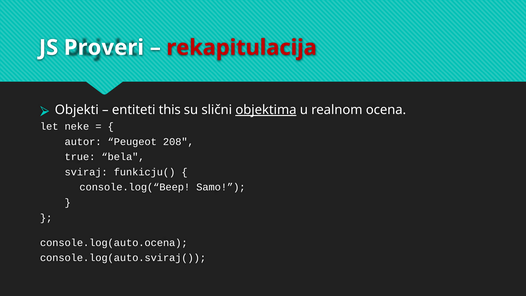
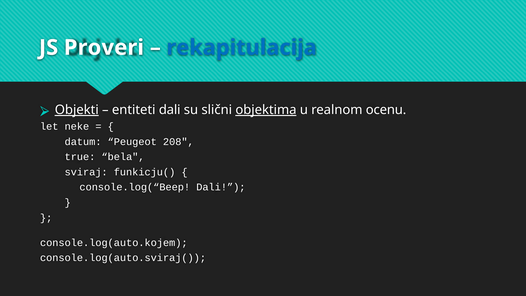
rekapitulacija colour: red -> blue (242, 48)
Objekti underline: none -> present (77, 110)
entiteti this: this -> dali (170, 110)
ocena: ocena -> ocenu (386, 110)
autor: autor -> datum (83, 142)
console.log(“Beep Samo: Samo -> Dali (221, 187)
console.log(auto.ocena: console.log(auto.ocena -> console.log(auto.kojem (114, 243)
